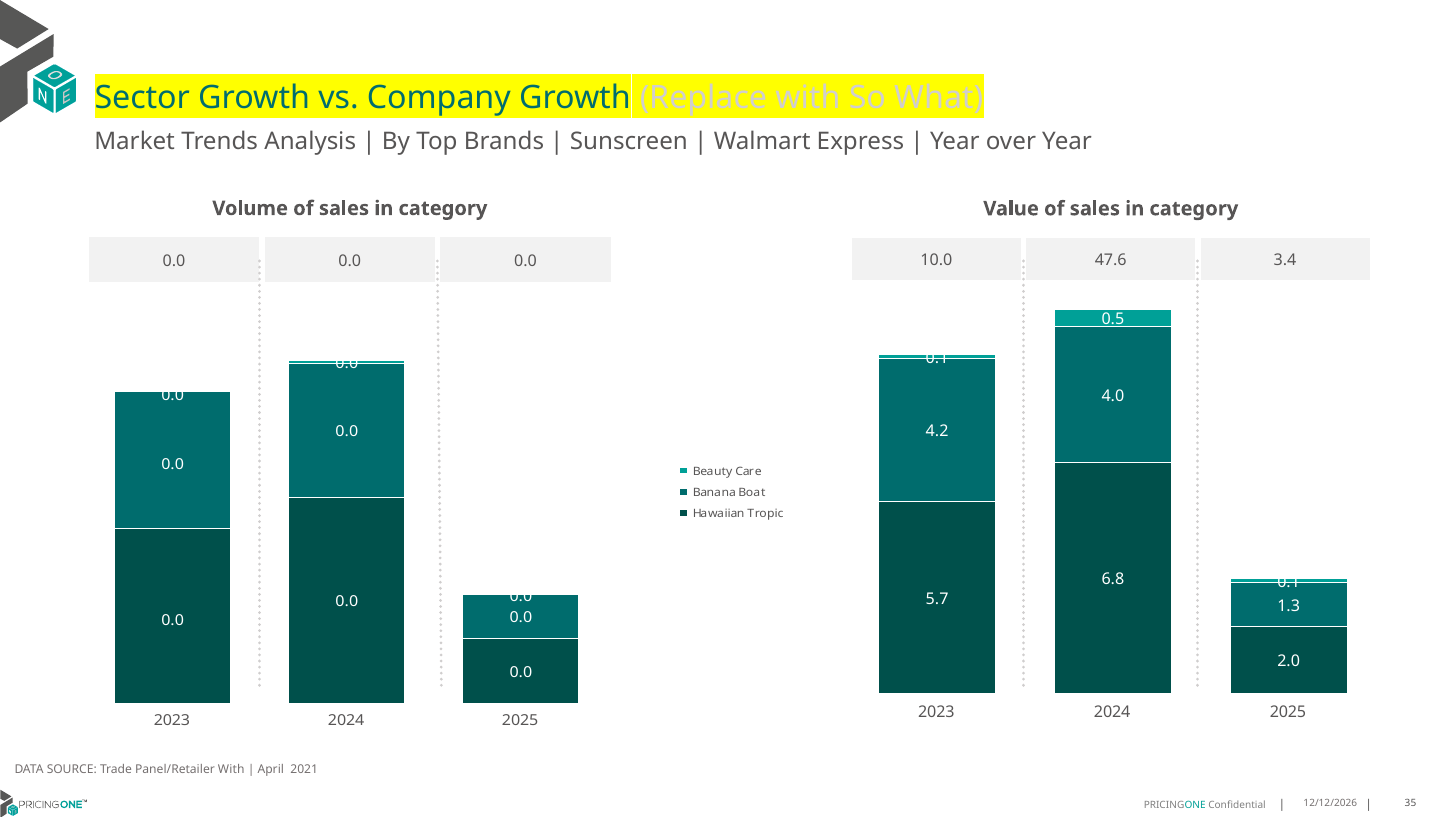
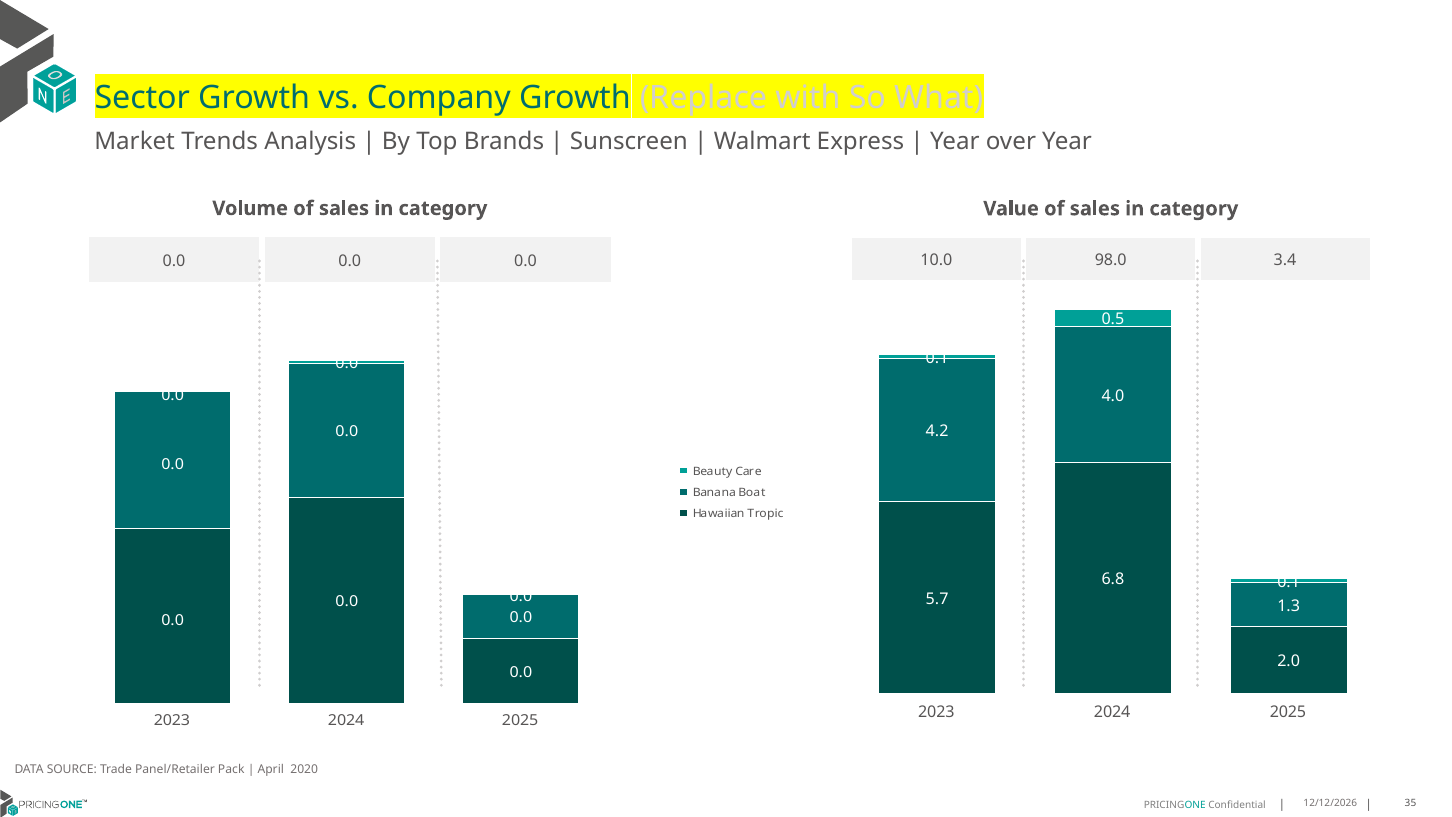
47.6: 47.6 -> 98.0 (1111, 260)
Panel/Retailer With: With -> Pack (231, 769)
2021: 2021 -> 2020 (304, 769)
